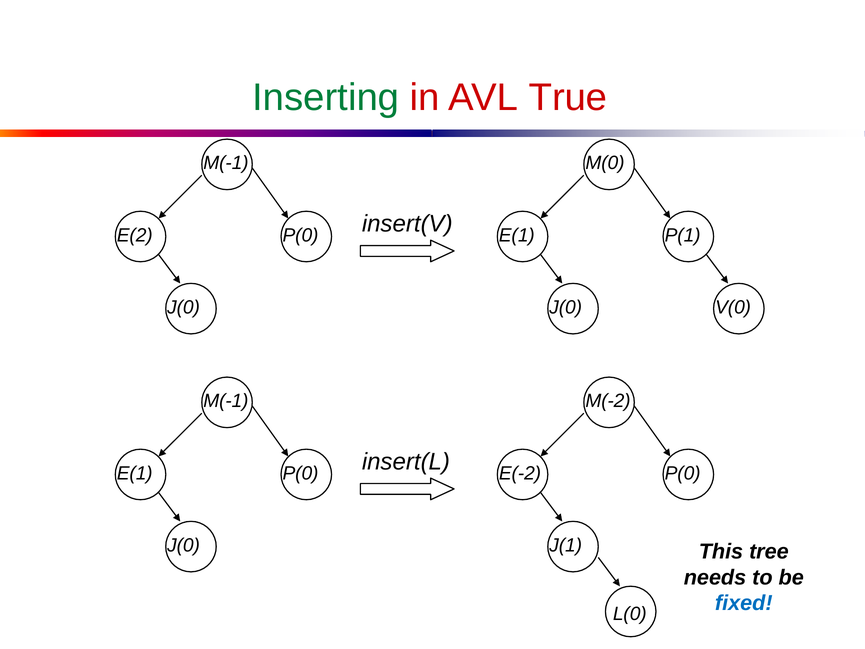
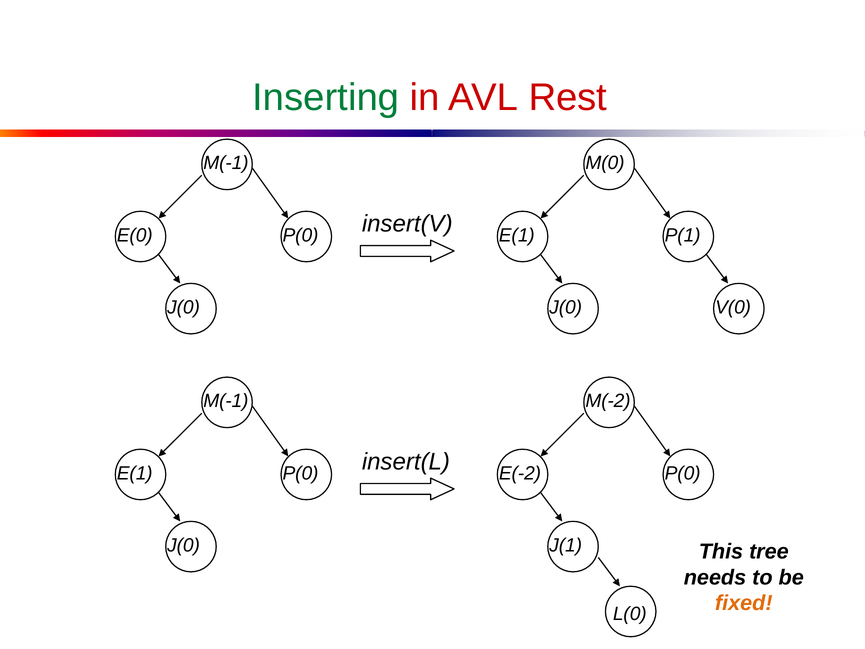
True: True -> Rest (568, 97)
E(2: E(2 -> E(0 (135, 235)
fixed colour: blue -> orange (744, 603)
